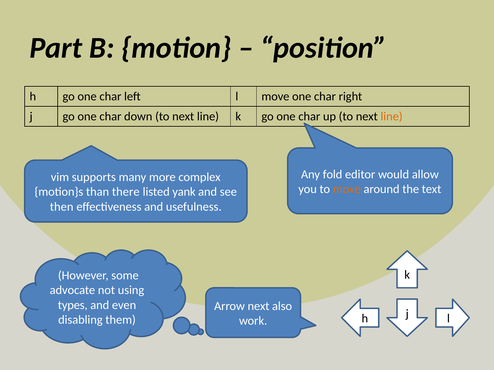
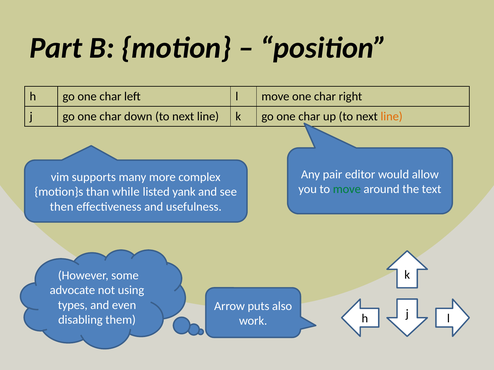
fold: fold -> pair (333, 175)
move colour: orange -> green (347, 189)
there: there -> while (126, 192)
Arrow next: next -> puts (259, 306)
